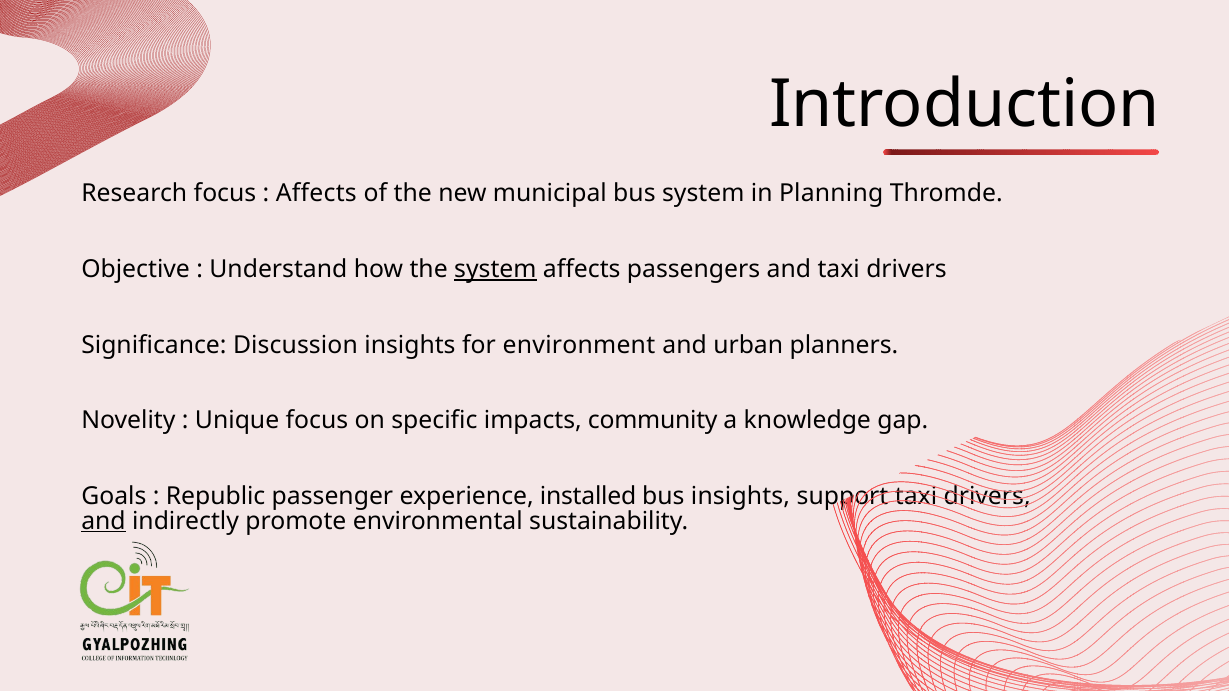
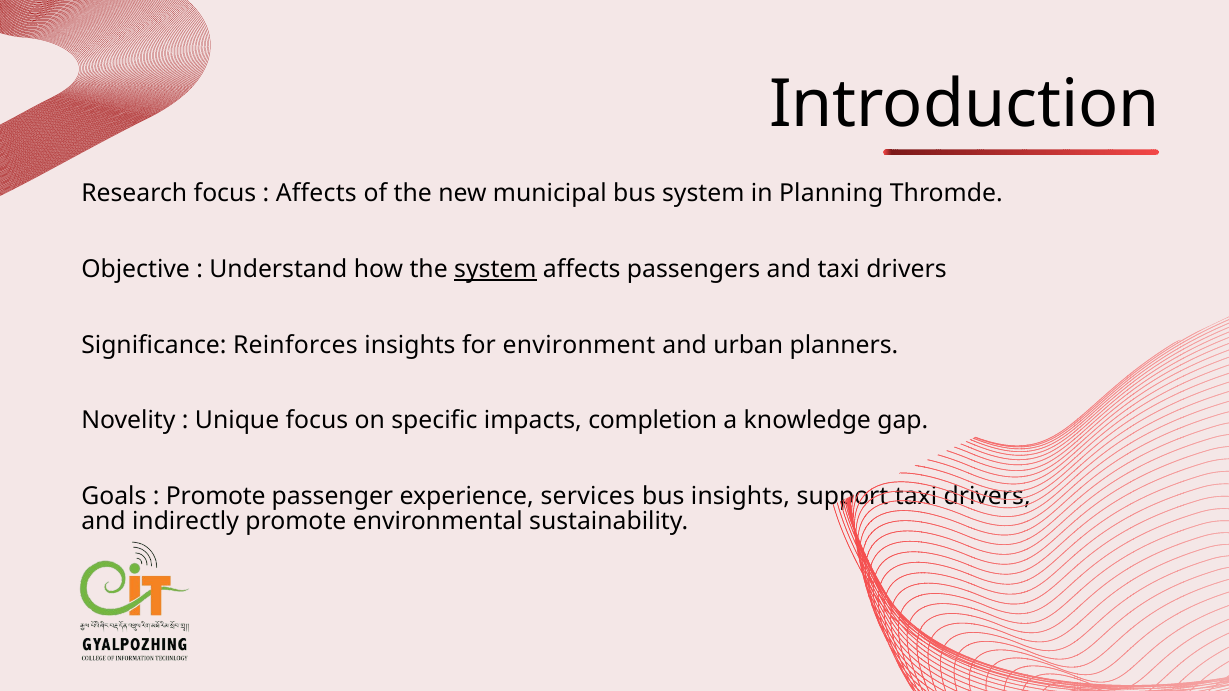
Discussion: Discussion -> Reinforces (295, 345)
community: community -> completion (653, 421)
Republic: Republic -> Promote (216, 496)
installed: installed -> services (588, 496)
and underline: present -> none (104, 521)
